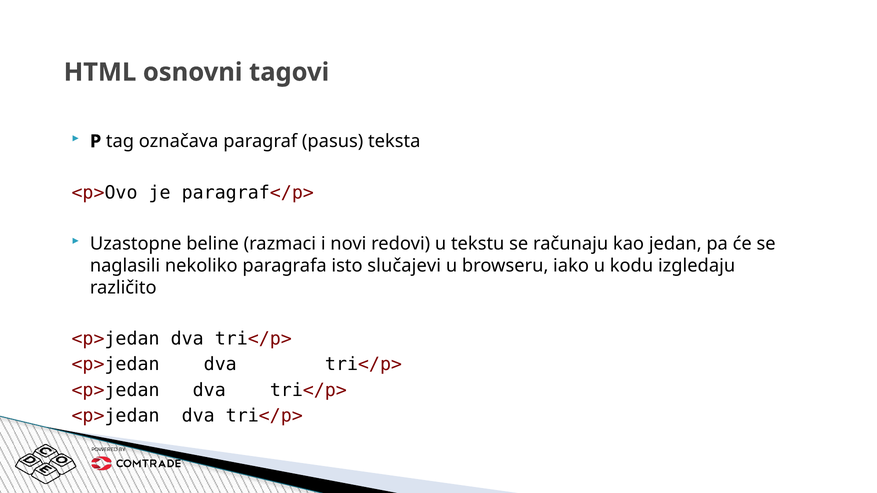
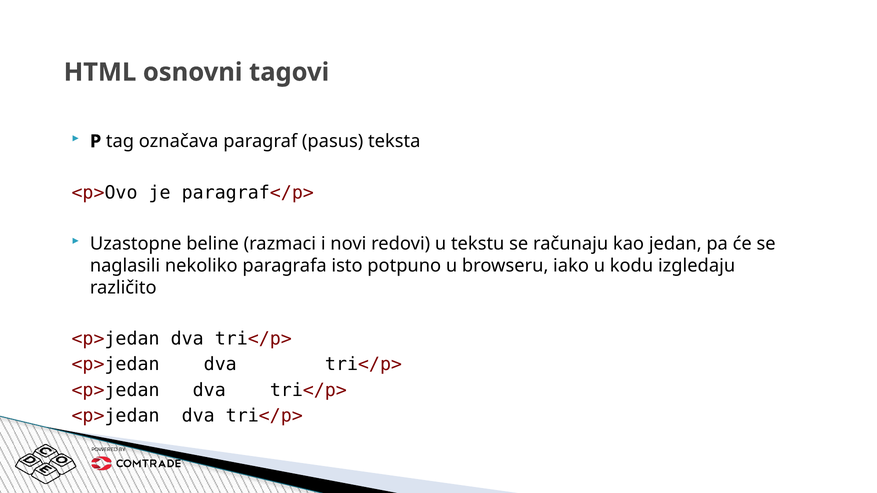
slučajevi: slučajevi -> potpuno (404, 266)
